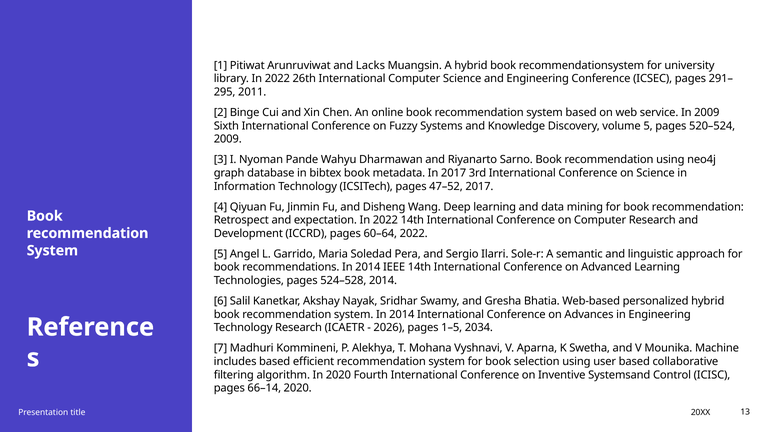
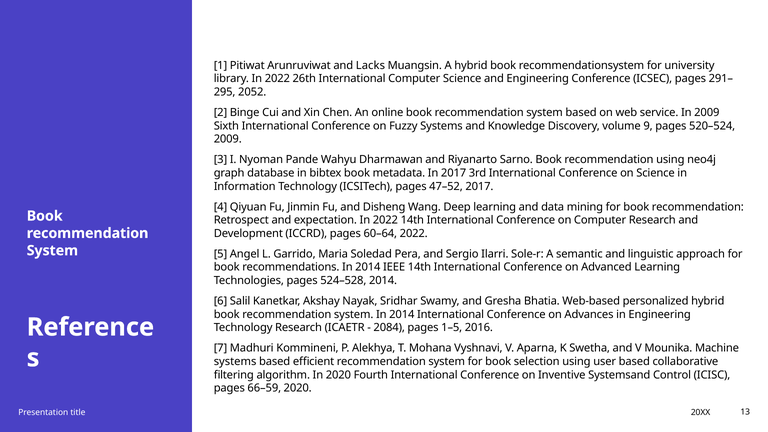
2011: 2011 -> 2052 (252, 92)
volume 5: 5 -> 9 (648, 126)
2026: 2026 -> 2084 (389, 328)
2034: 2034 -> 2016 (479, 328)
includes: includes -> systems (235, 361)
66–14: 66–14 -> 66–59 (264, 388)
